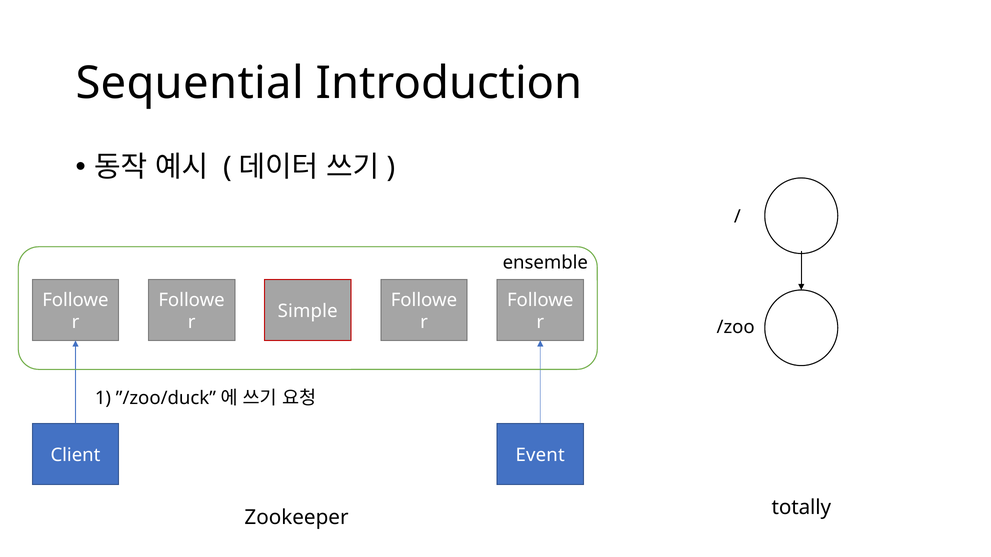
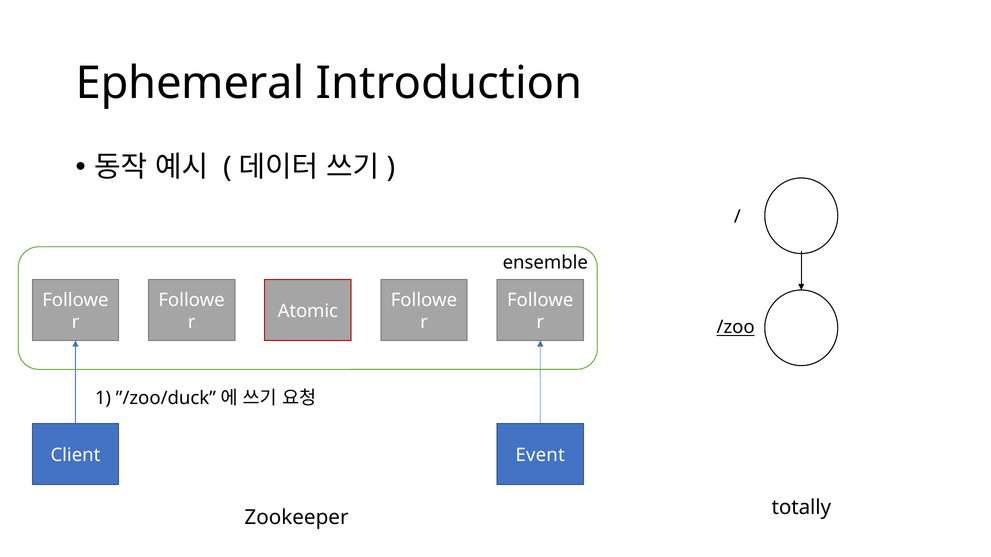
Sequential: Sequential -> Ephemeral (190, 83)
Simple: Simple -> Atomic (308, 311)
/zoo underline: none -> present (736, 328)
